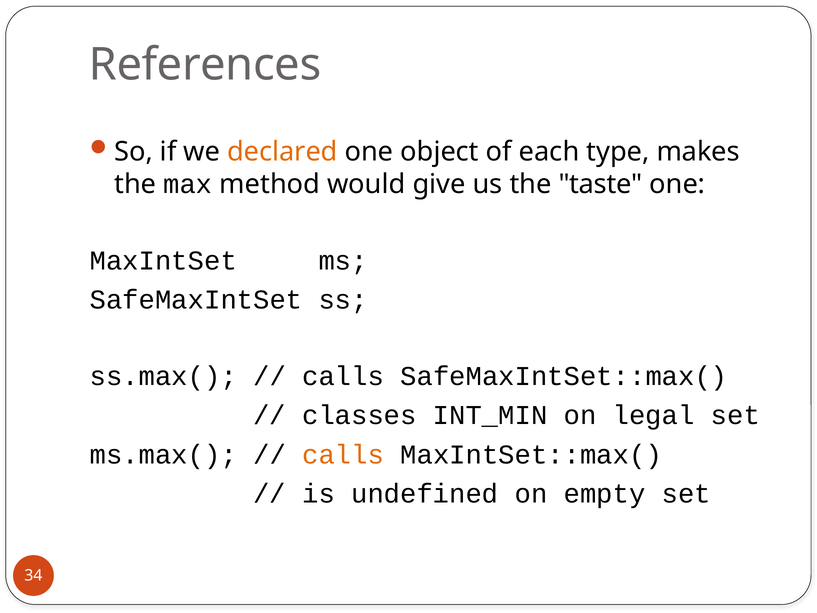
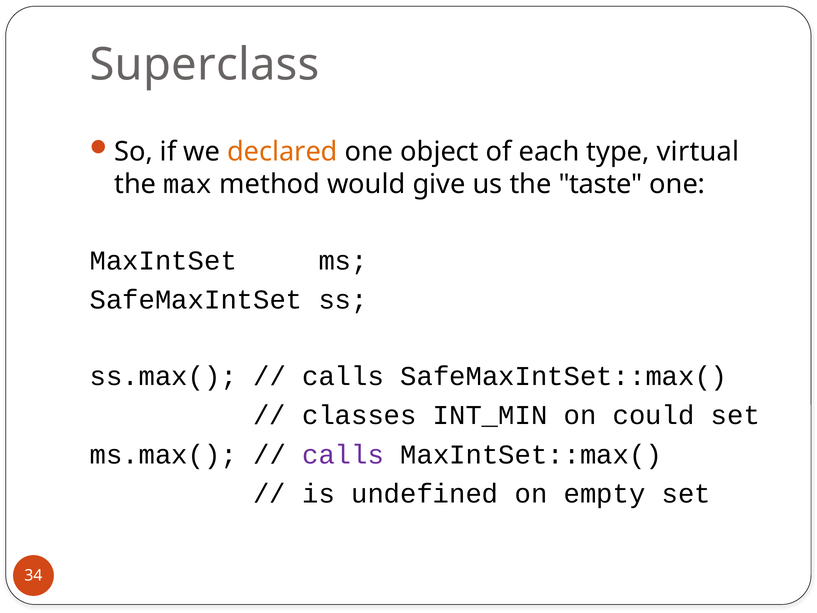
References: References -> Superclass (205, 65)
makes: makes -> virtual (698, 152)
legal: legal -> could (654, 415)
calls colour: orange -> purple (343, 454)
